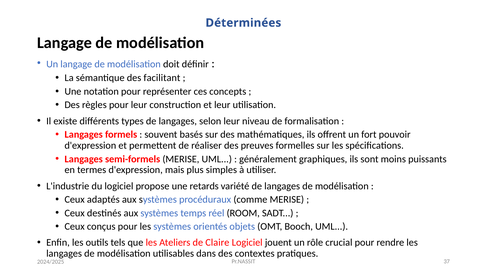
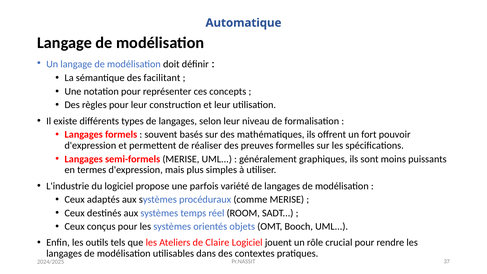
Déterminées: Déterminées -> Automatique (243, 23)
retards: retards -> parfois (204, 186)
